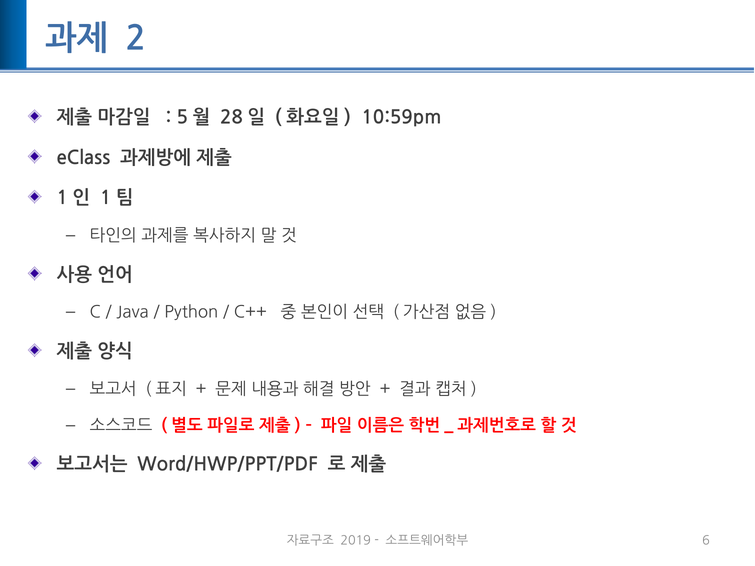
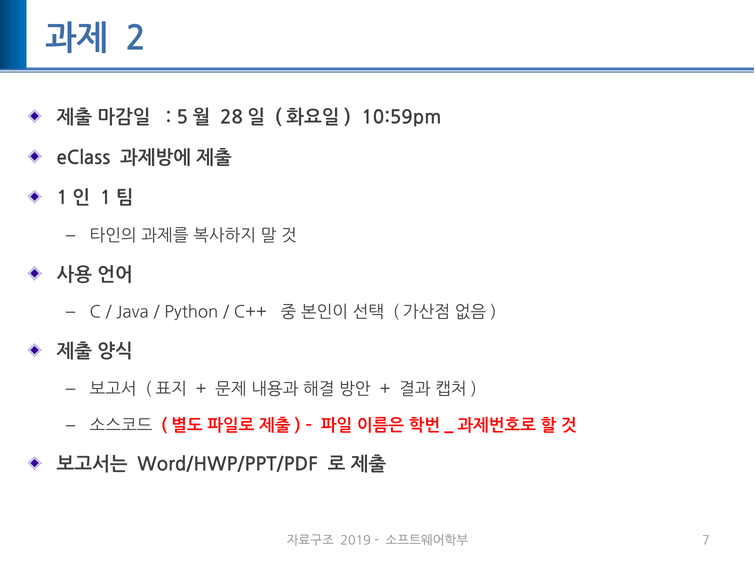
6: 6 -> 7 (706, 541)
